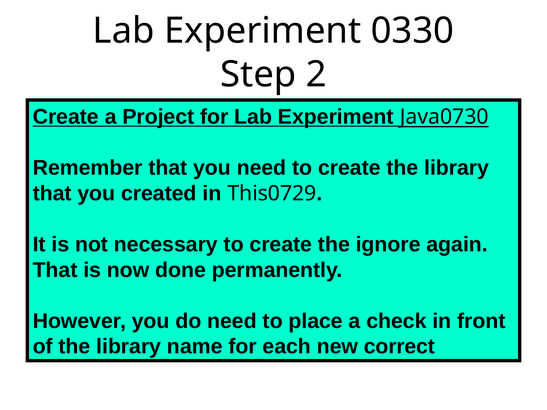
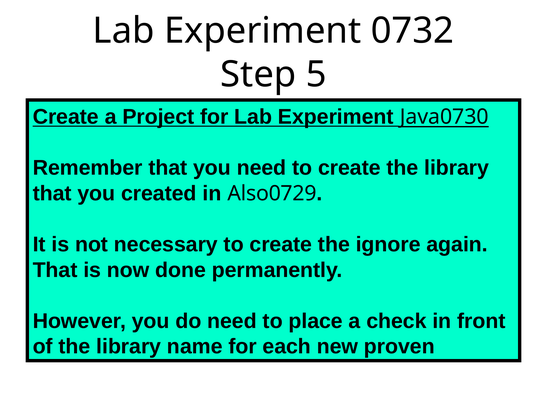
0330: 0330 -> 0732 (412, 31)
2: 2 -> 5 (316, 74)
This0729: This0729 -> Also0729 (272, 194)
correct: correct -> proven (399, 347)
